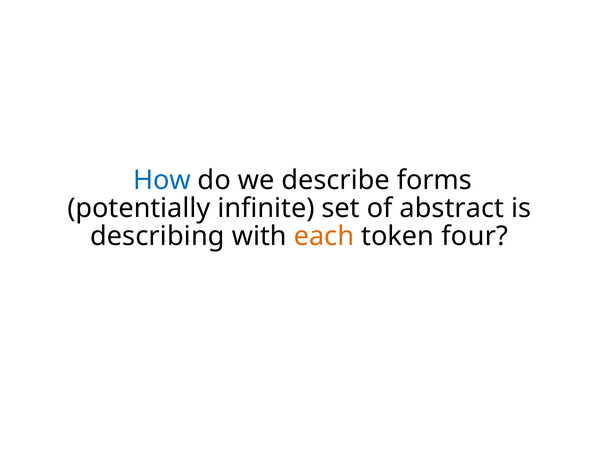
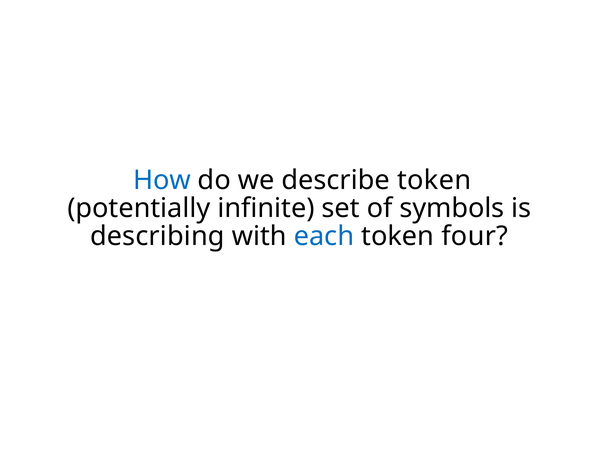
describe forms: forms -> token (434, 180)
abstract: abstract -> symbols (452, 208)
each colour: orange -> blue (324, 236)
